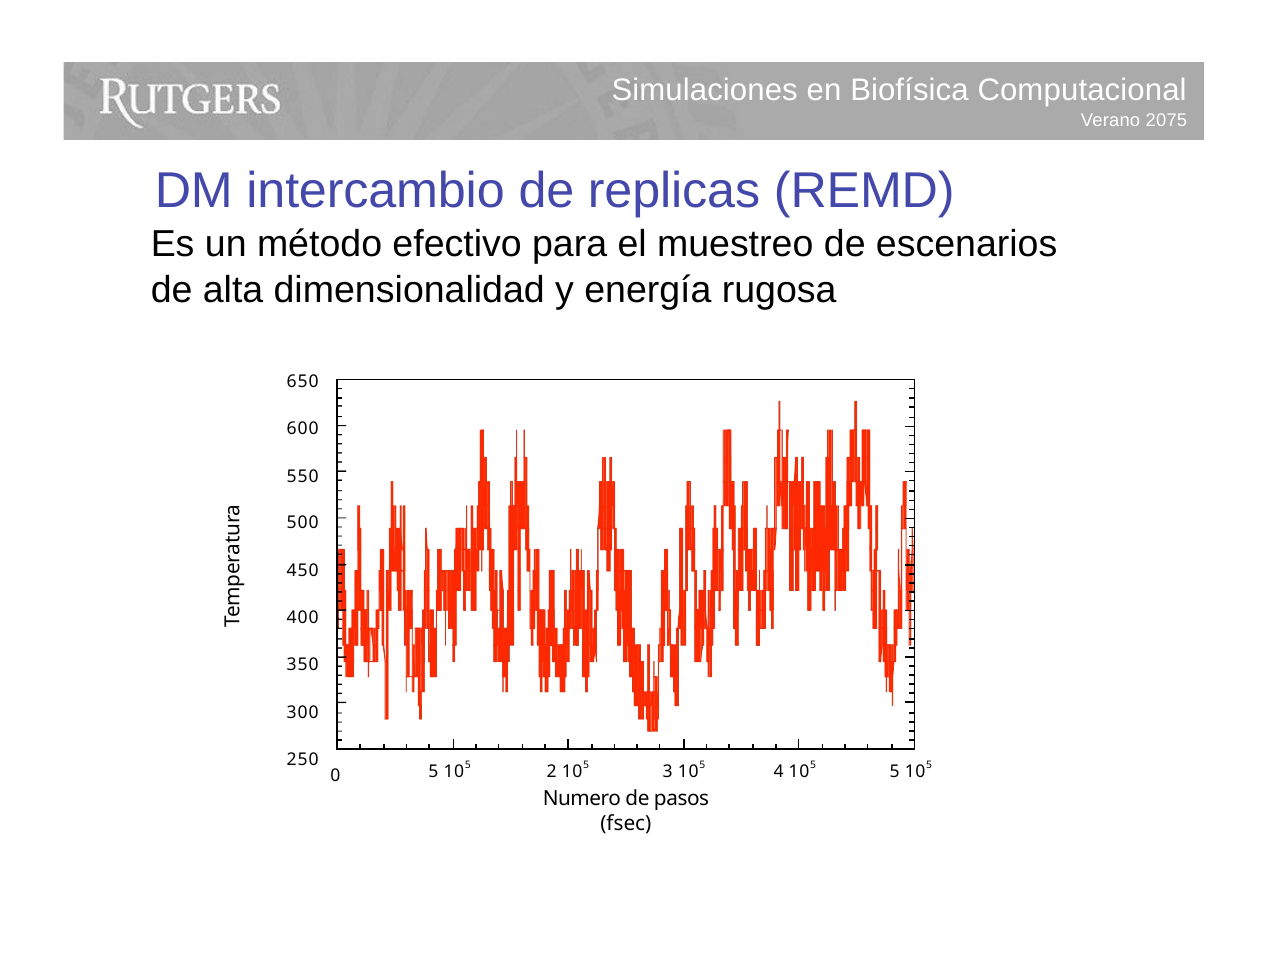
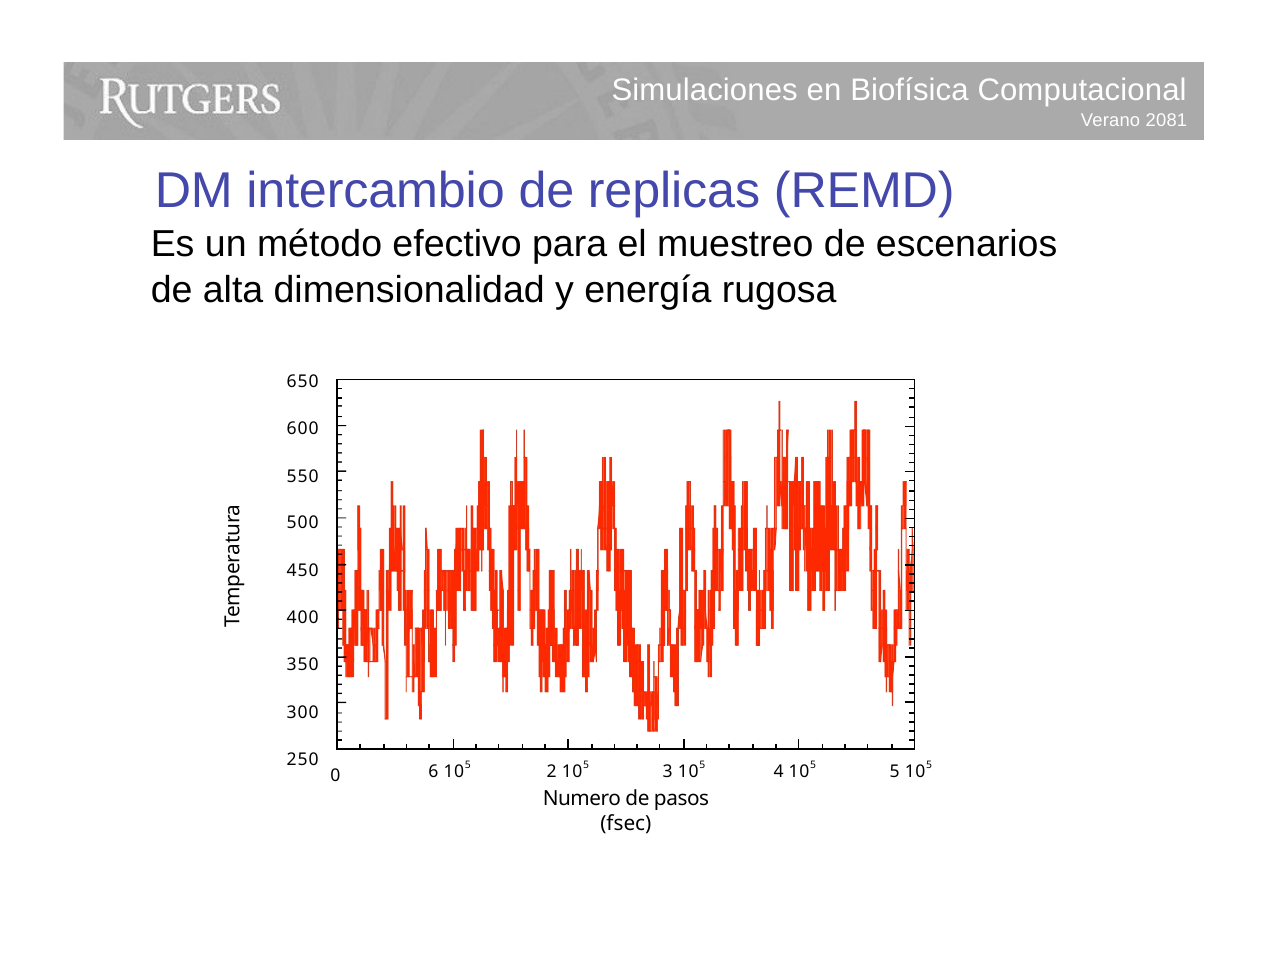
2075: 2075 -> 2081 (1166, 120)
0 5: 5 -> 6 (433, 771)
